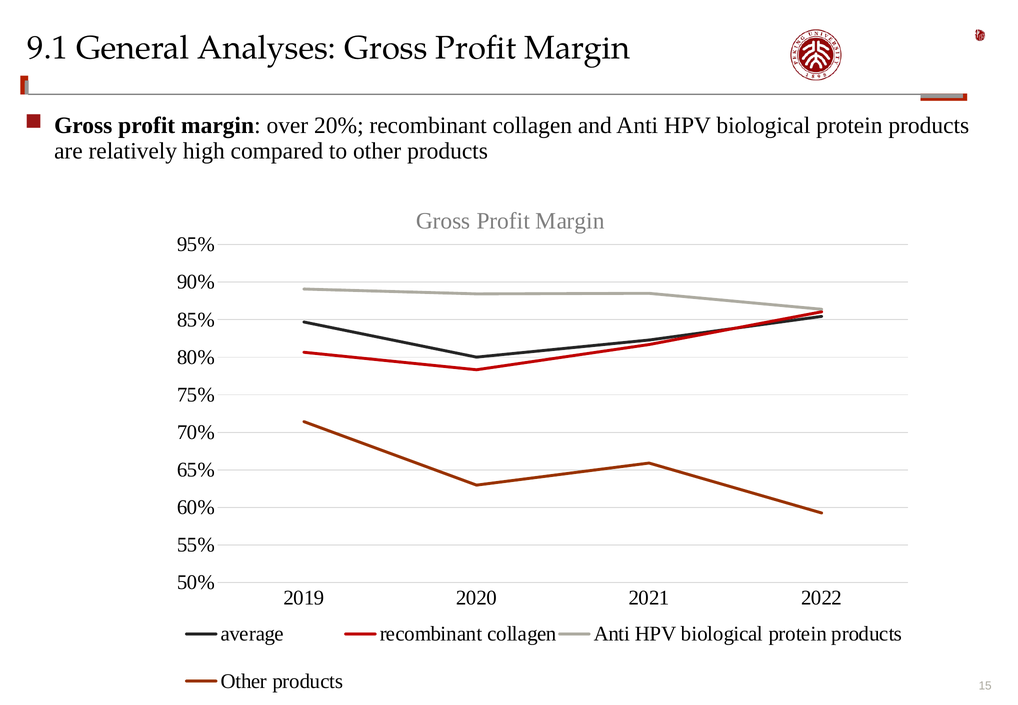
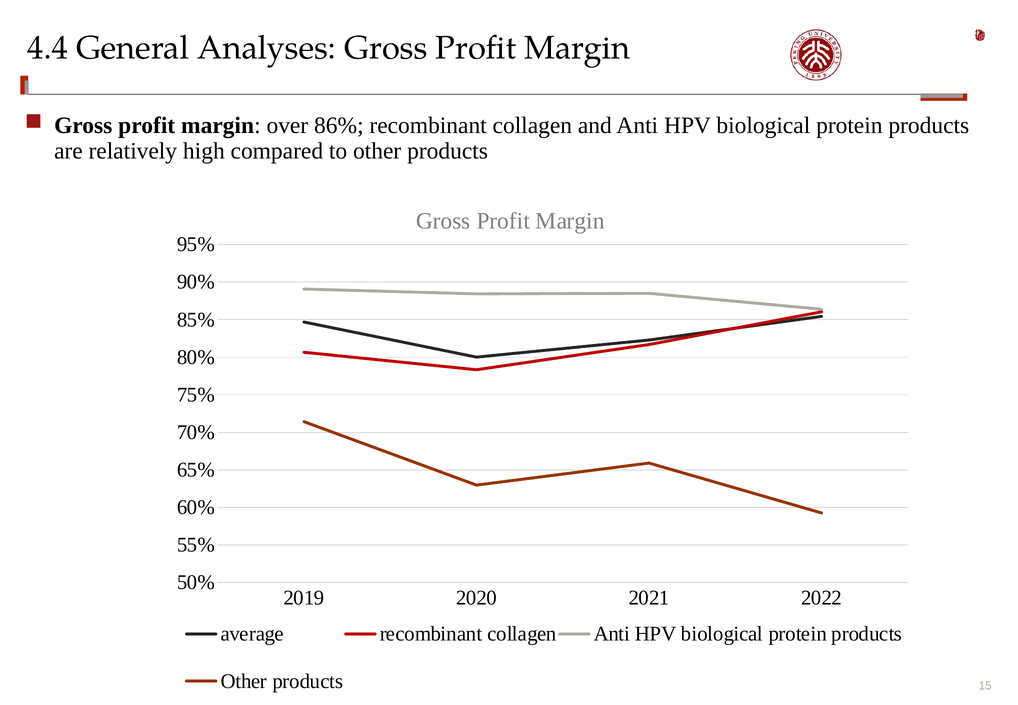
9.1: 9.1 -> 4.4 (48, 48)
20%: 20% -> 86% (339, 126)
